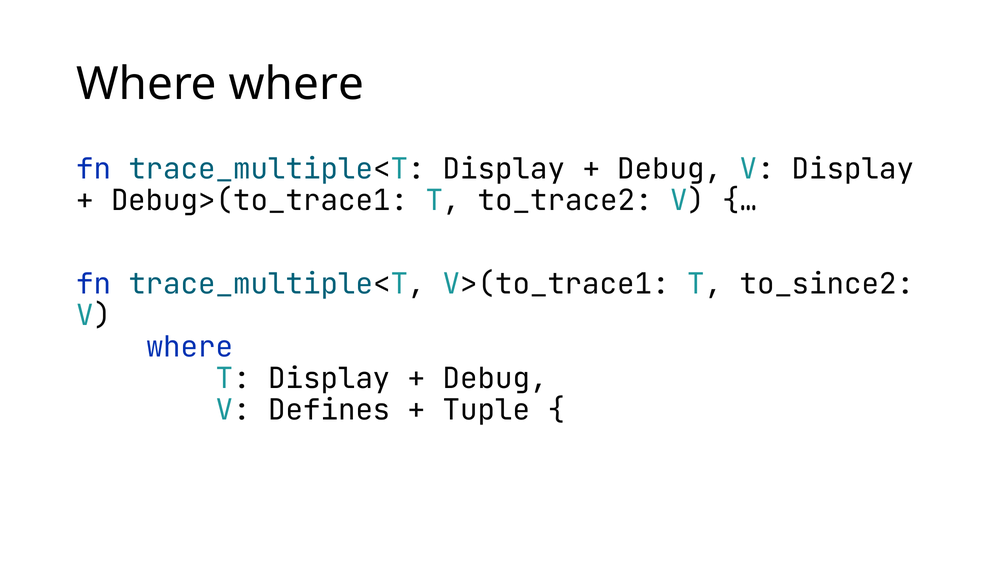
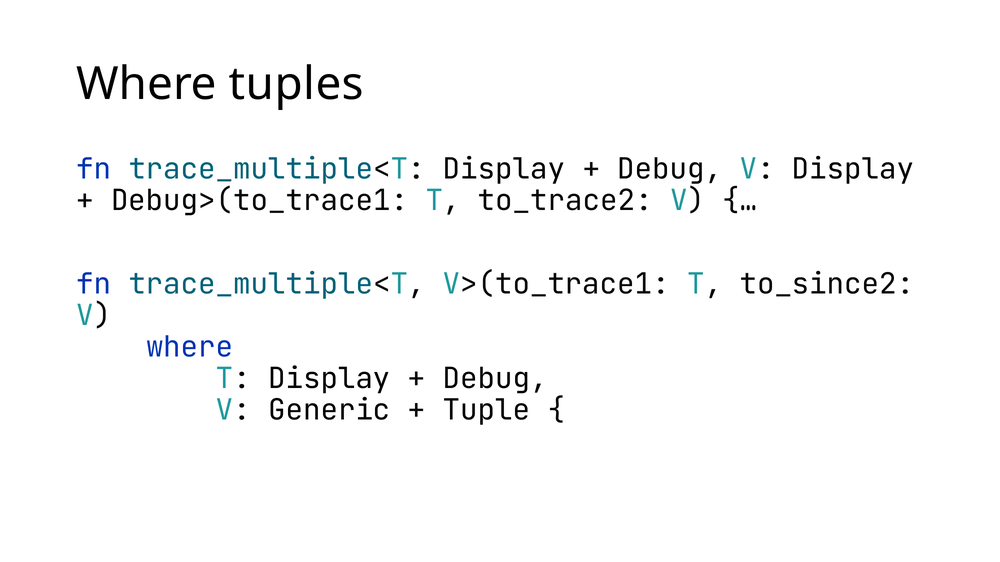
Where where: where -> tuples (296, 84)
Defines: Defines -> Generic (329, 410)
